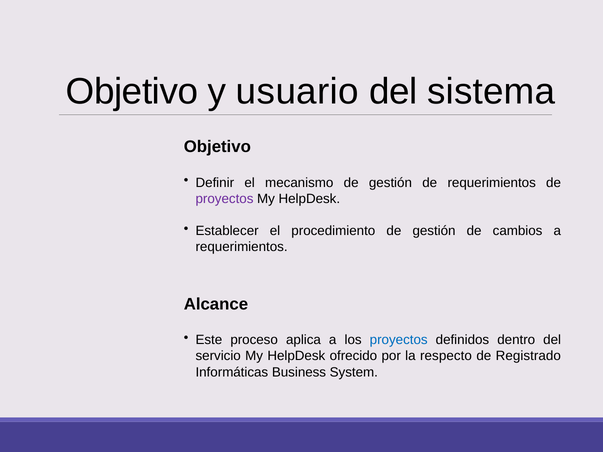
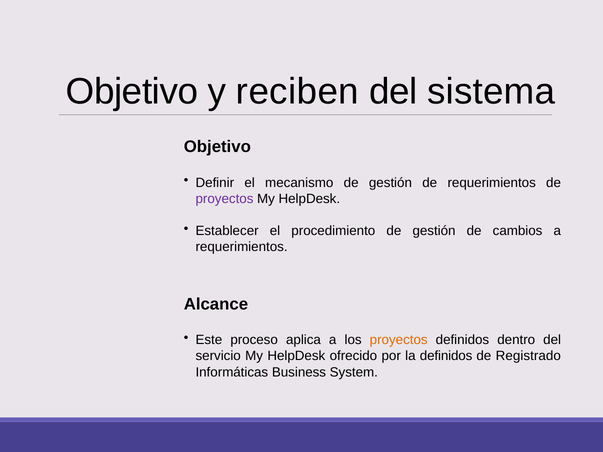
usuario: usuario -> reciben (297, 92)
proyectos colour: blue -> orange (399, 340)
la respecto: respecto -> definidos (446, 356)
